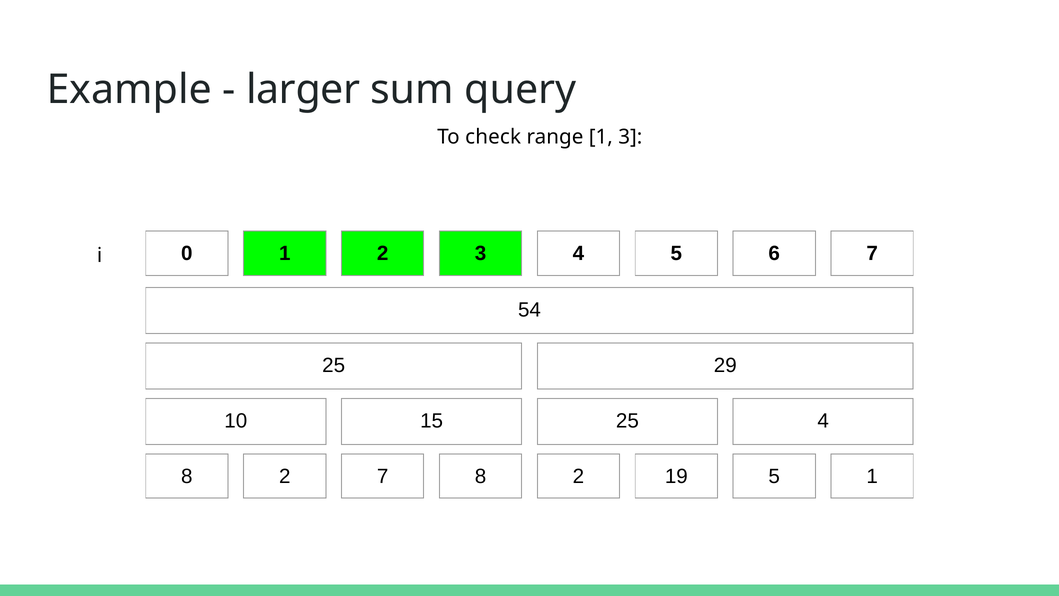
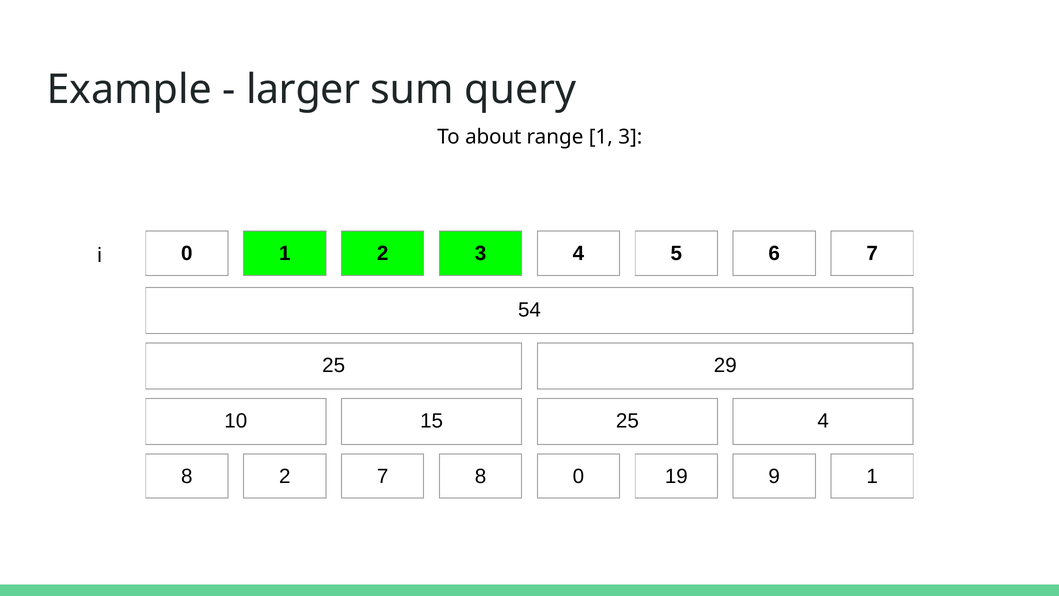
check: check -> about (493, 137)
7 8 2: 2 -> 0 (578, 476)
19 5: 5 -> 9 (774, 476)
